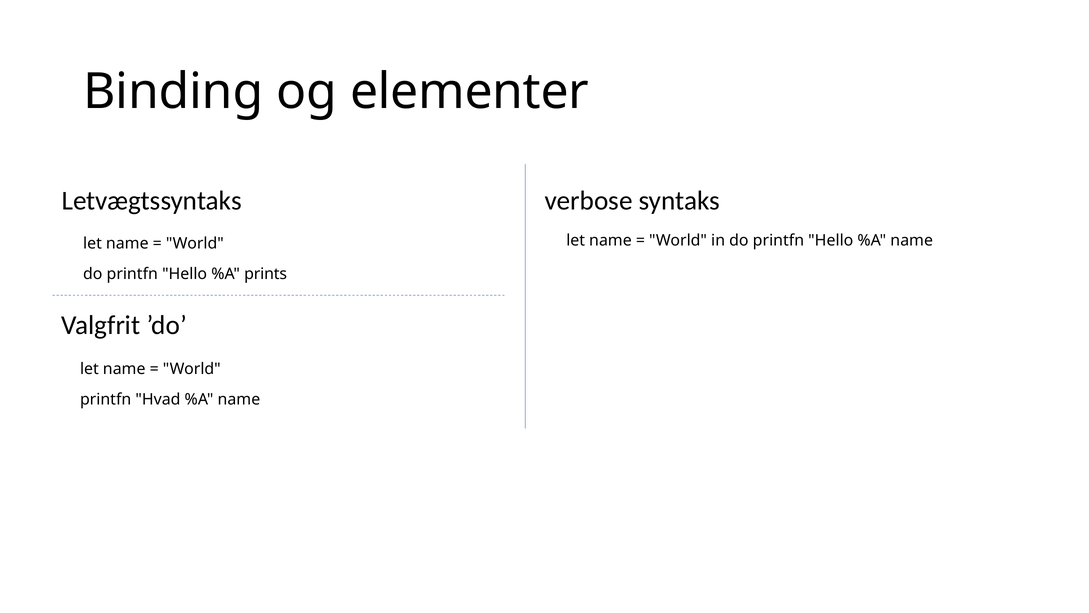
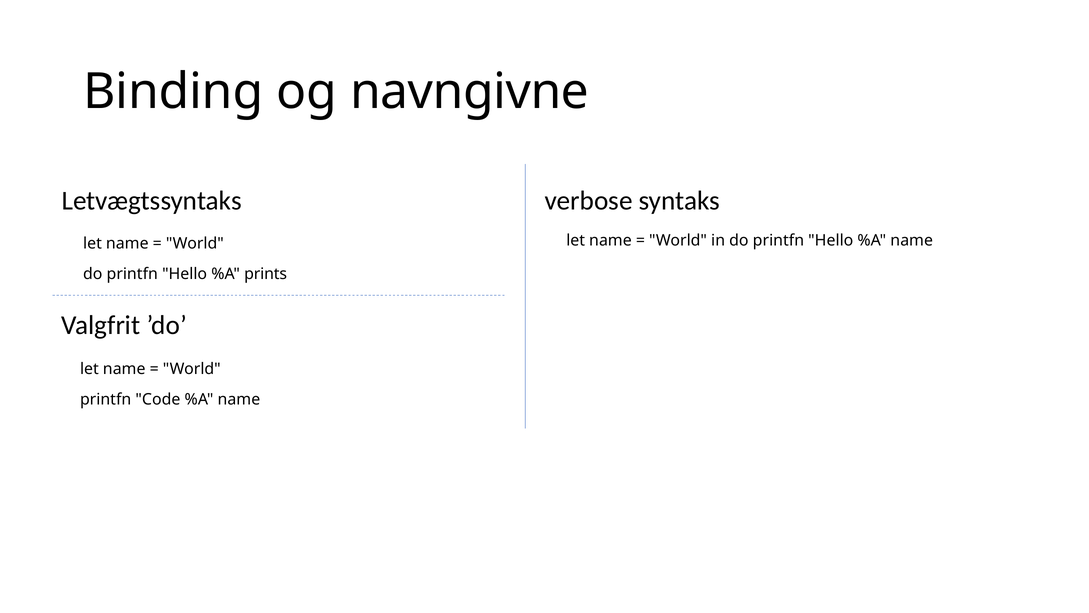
elementer: elementer -> navngivne (470, 91)
Hvad: Hvad -> Code (158, 399)
